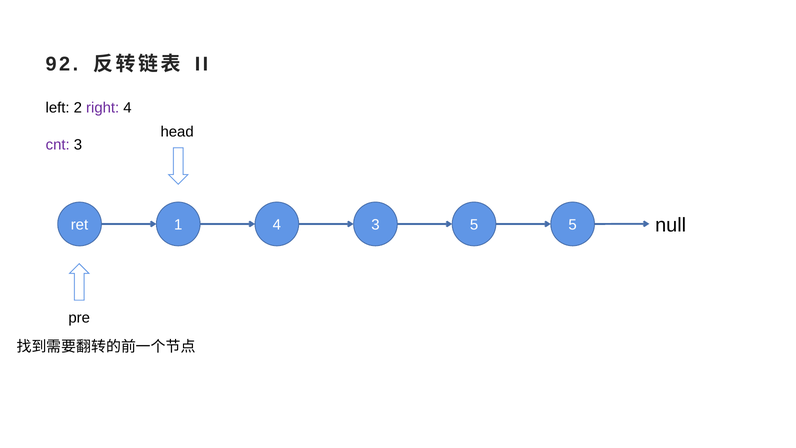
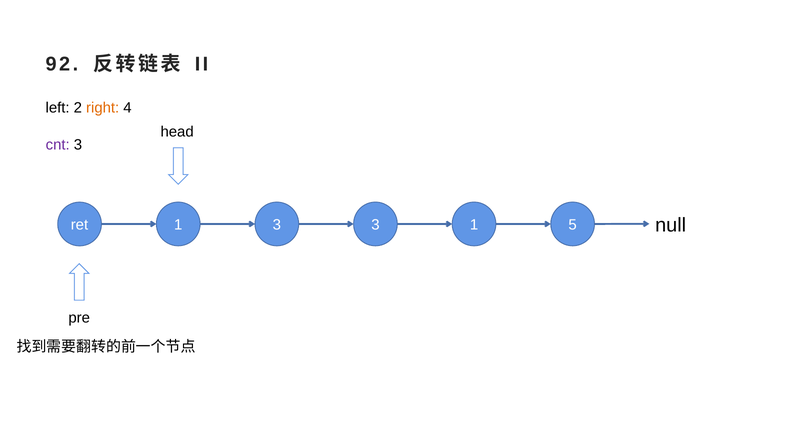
right colour: purple -> orange (103, 108)
1 4: 4 -> 3 (277, 225)
3 5: 5 -> 1 (474, 225)
